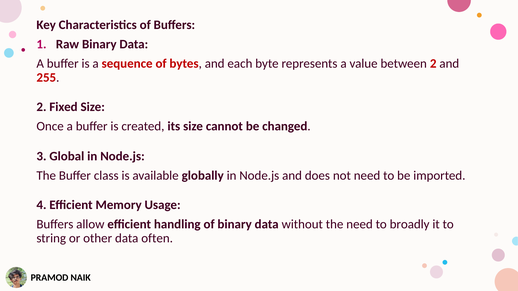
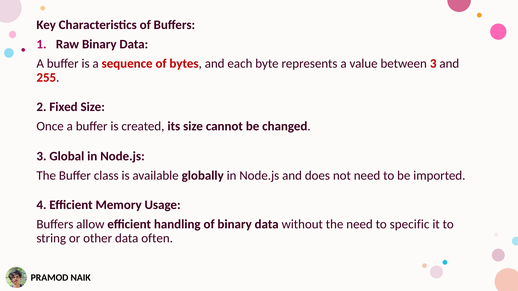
between 2: 2 -> 3 (433, 64)
broadly: broadly -> specific (410, 225)
